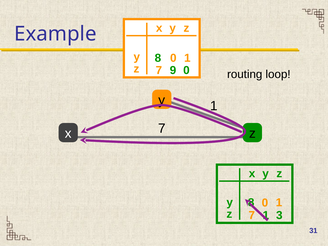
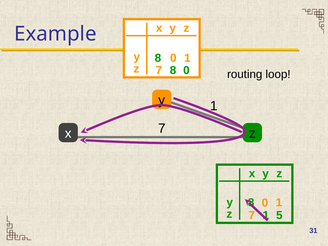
7 9: 9 -> 8 (173, 70)
3: 3 -> 5 (279, 215)
